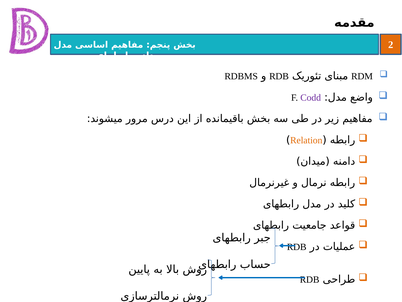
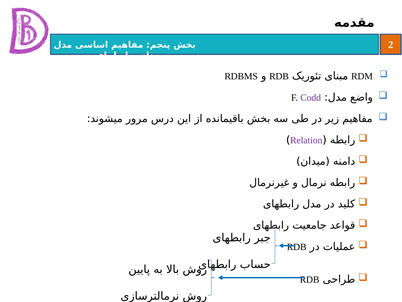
Relation colour: orange -> purple (306, 140)
